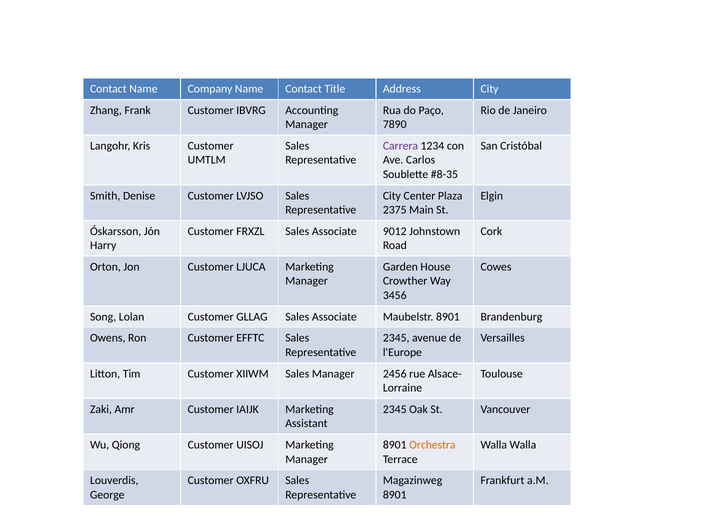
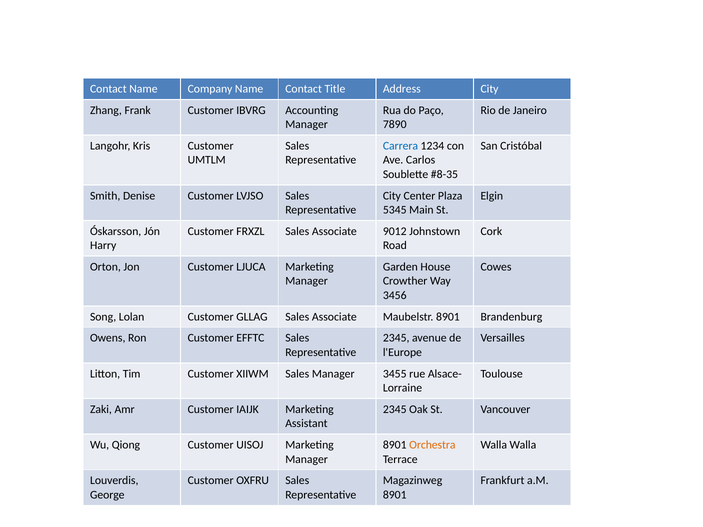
Carrera colour: purple -> blue (400, 146)
2375: 2375 -> 5345 (395, 210)
2456: 2456 -> 3455 (395, 374)
